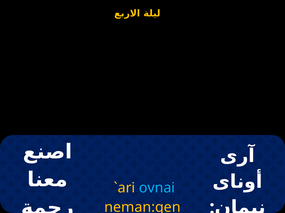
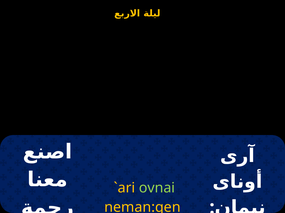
ovnai colour: light blue -> light green (157, 188)
